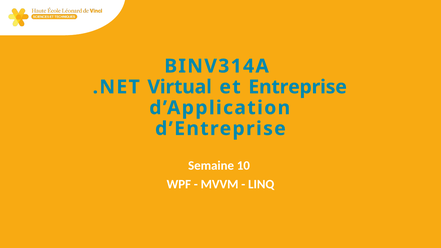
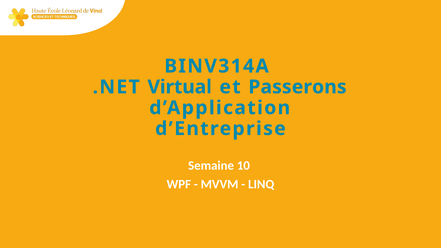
Entreprise: Entreprise -> Passerons (297, 87)
